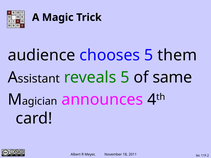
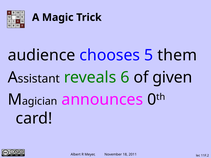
reveals 5: 5 -> 6 (125, 77)
same: same -> given (172, 77)
4: 4 -> 0 (152, 100)
